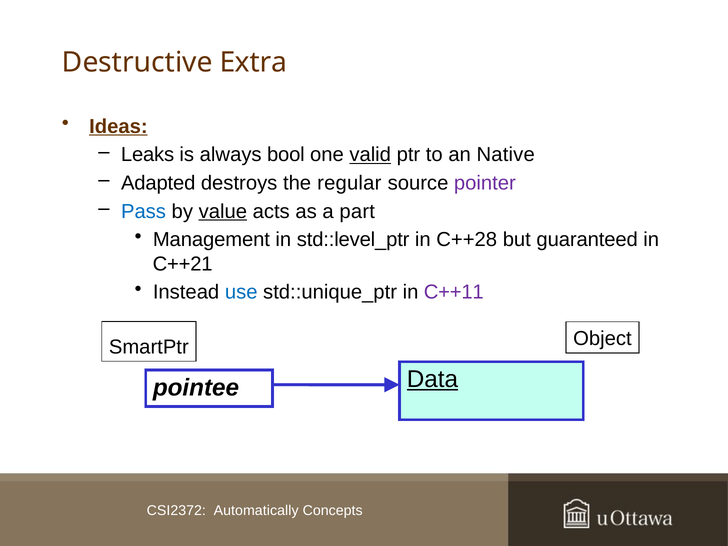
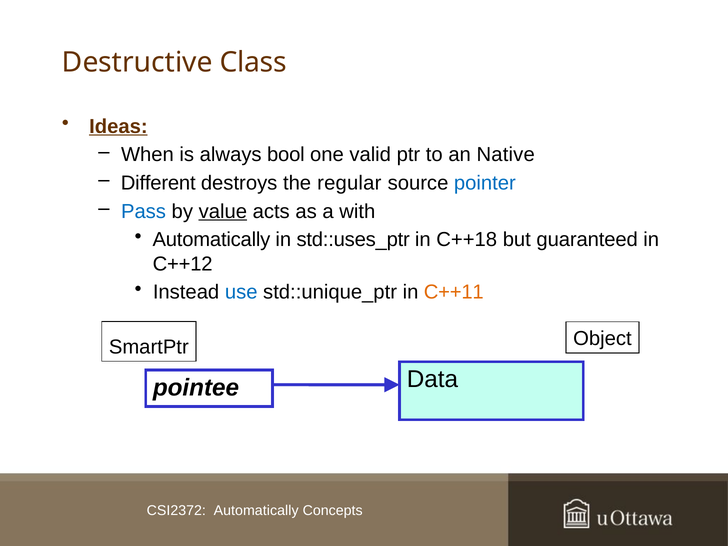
Extra: Extra -> Class (253, 63)
Leaks: Leaks -> When (147, 155)
valid underline: present -> none (370, 155)
Adapted: Adapted -> Different (158, 183)
pointer colour: purple -> blue (485, 183)
part: part -> with (357, 211)
Management: Management -> Automatically (211, 240)
std::level_ptr: std::level_ptr -> std::uses_ptr (353, 240)
C++28: C++28 -> C++18 (467, 240)
C++21: C++21 -> C++12 (183, 264)
C++11 colour: purple -> orange (454, 292)
Data underline: present -> none (432, 379)
